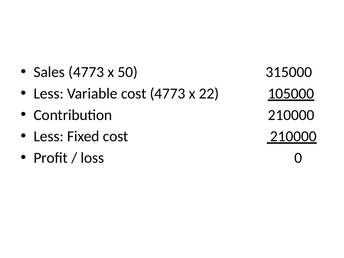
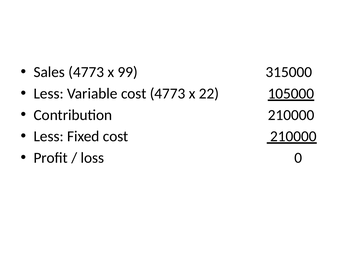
50: 50 -> 99 (128, 72)
